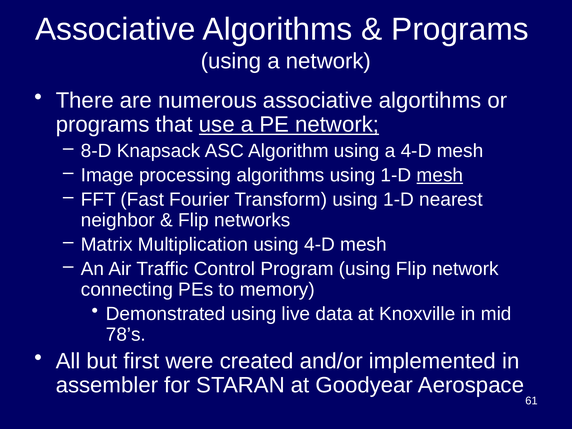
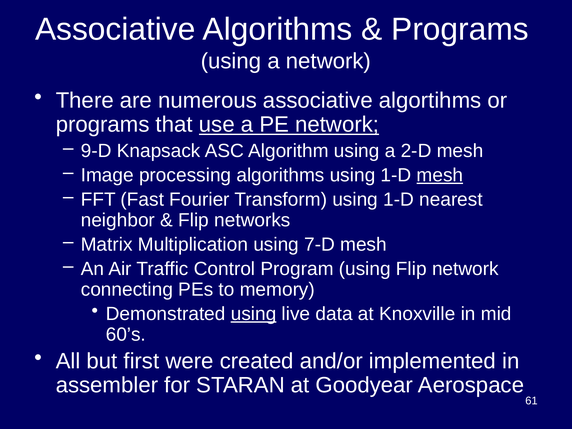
8-D: 8-D -> 9-D (96, 151)
a 4-D: 4-D -> 2-D (416, 151)
using 4-D: 4-D -> 7-D (320, 244)
using underline: none -> present (254, 314)
78’s: 78’s -> 60’s (126, 334)
